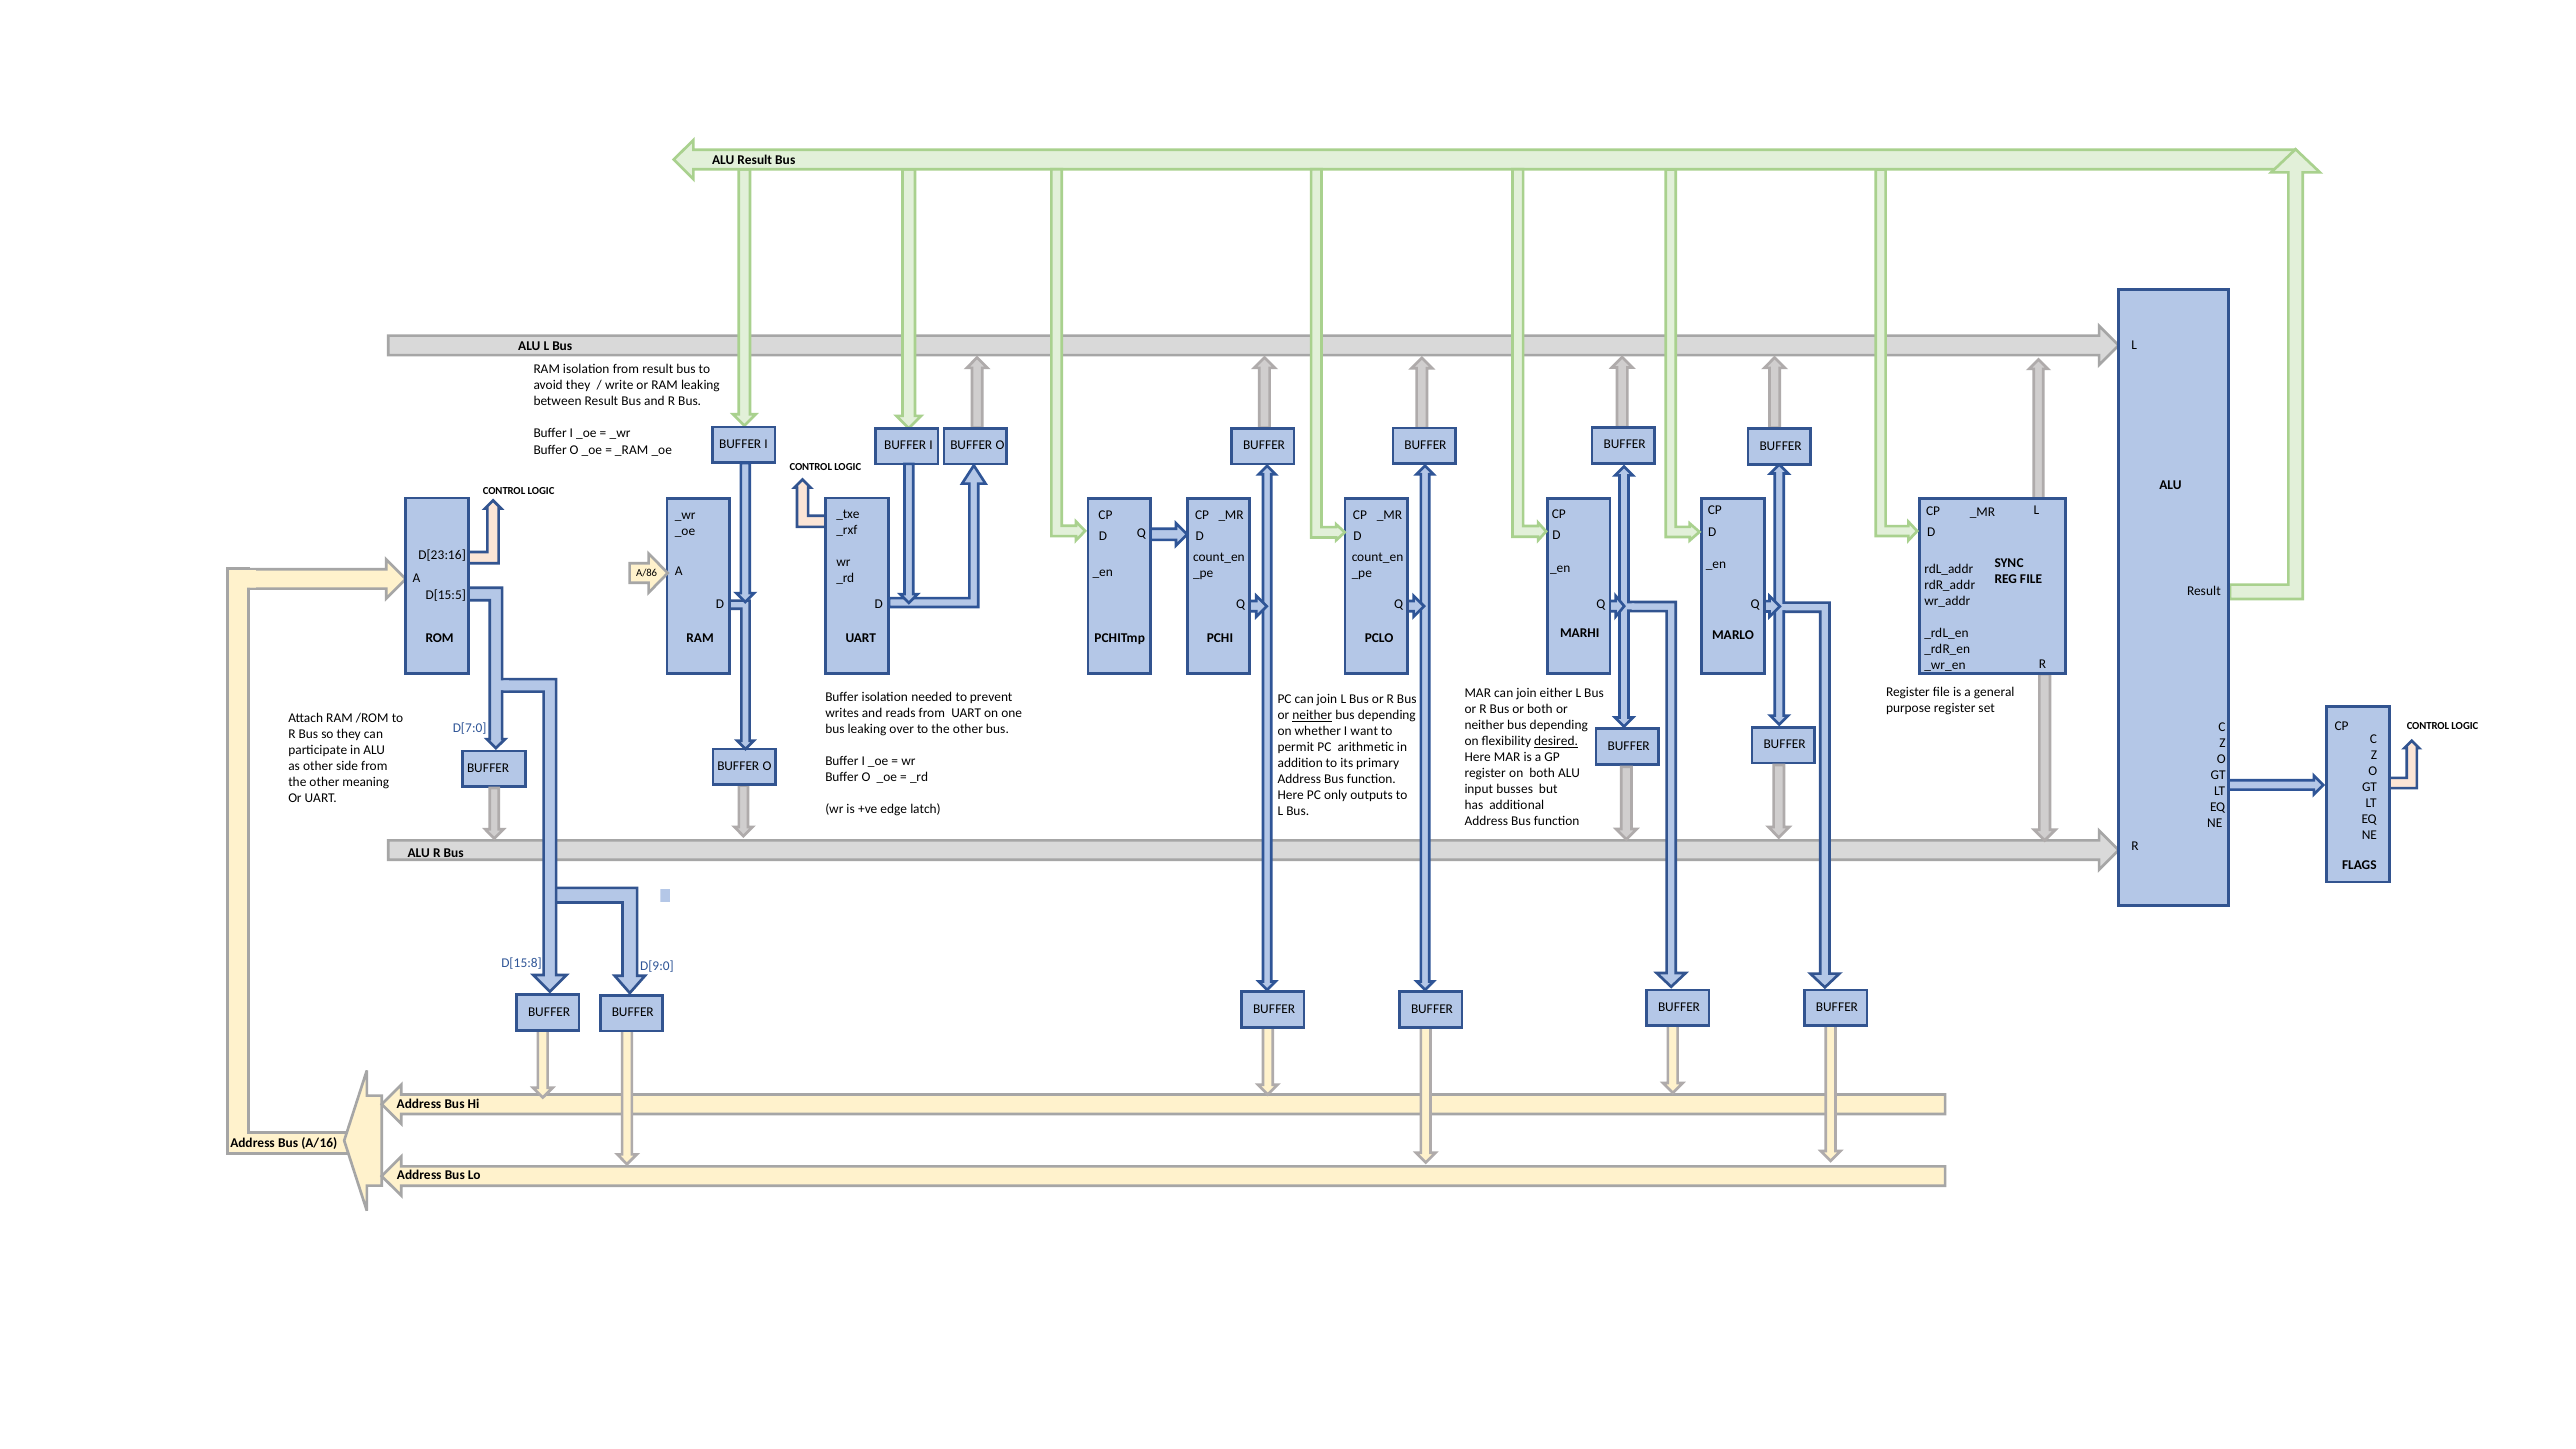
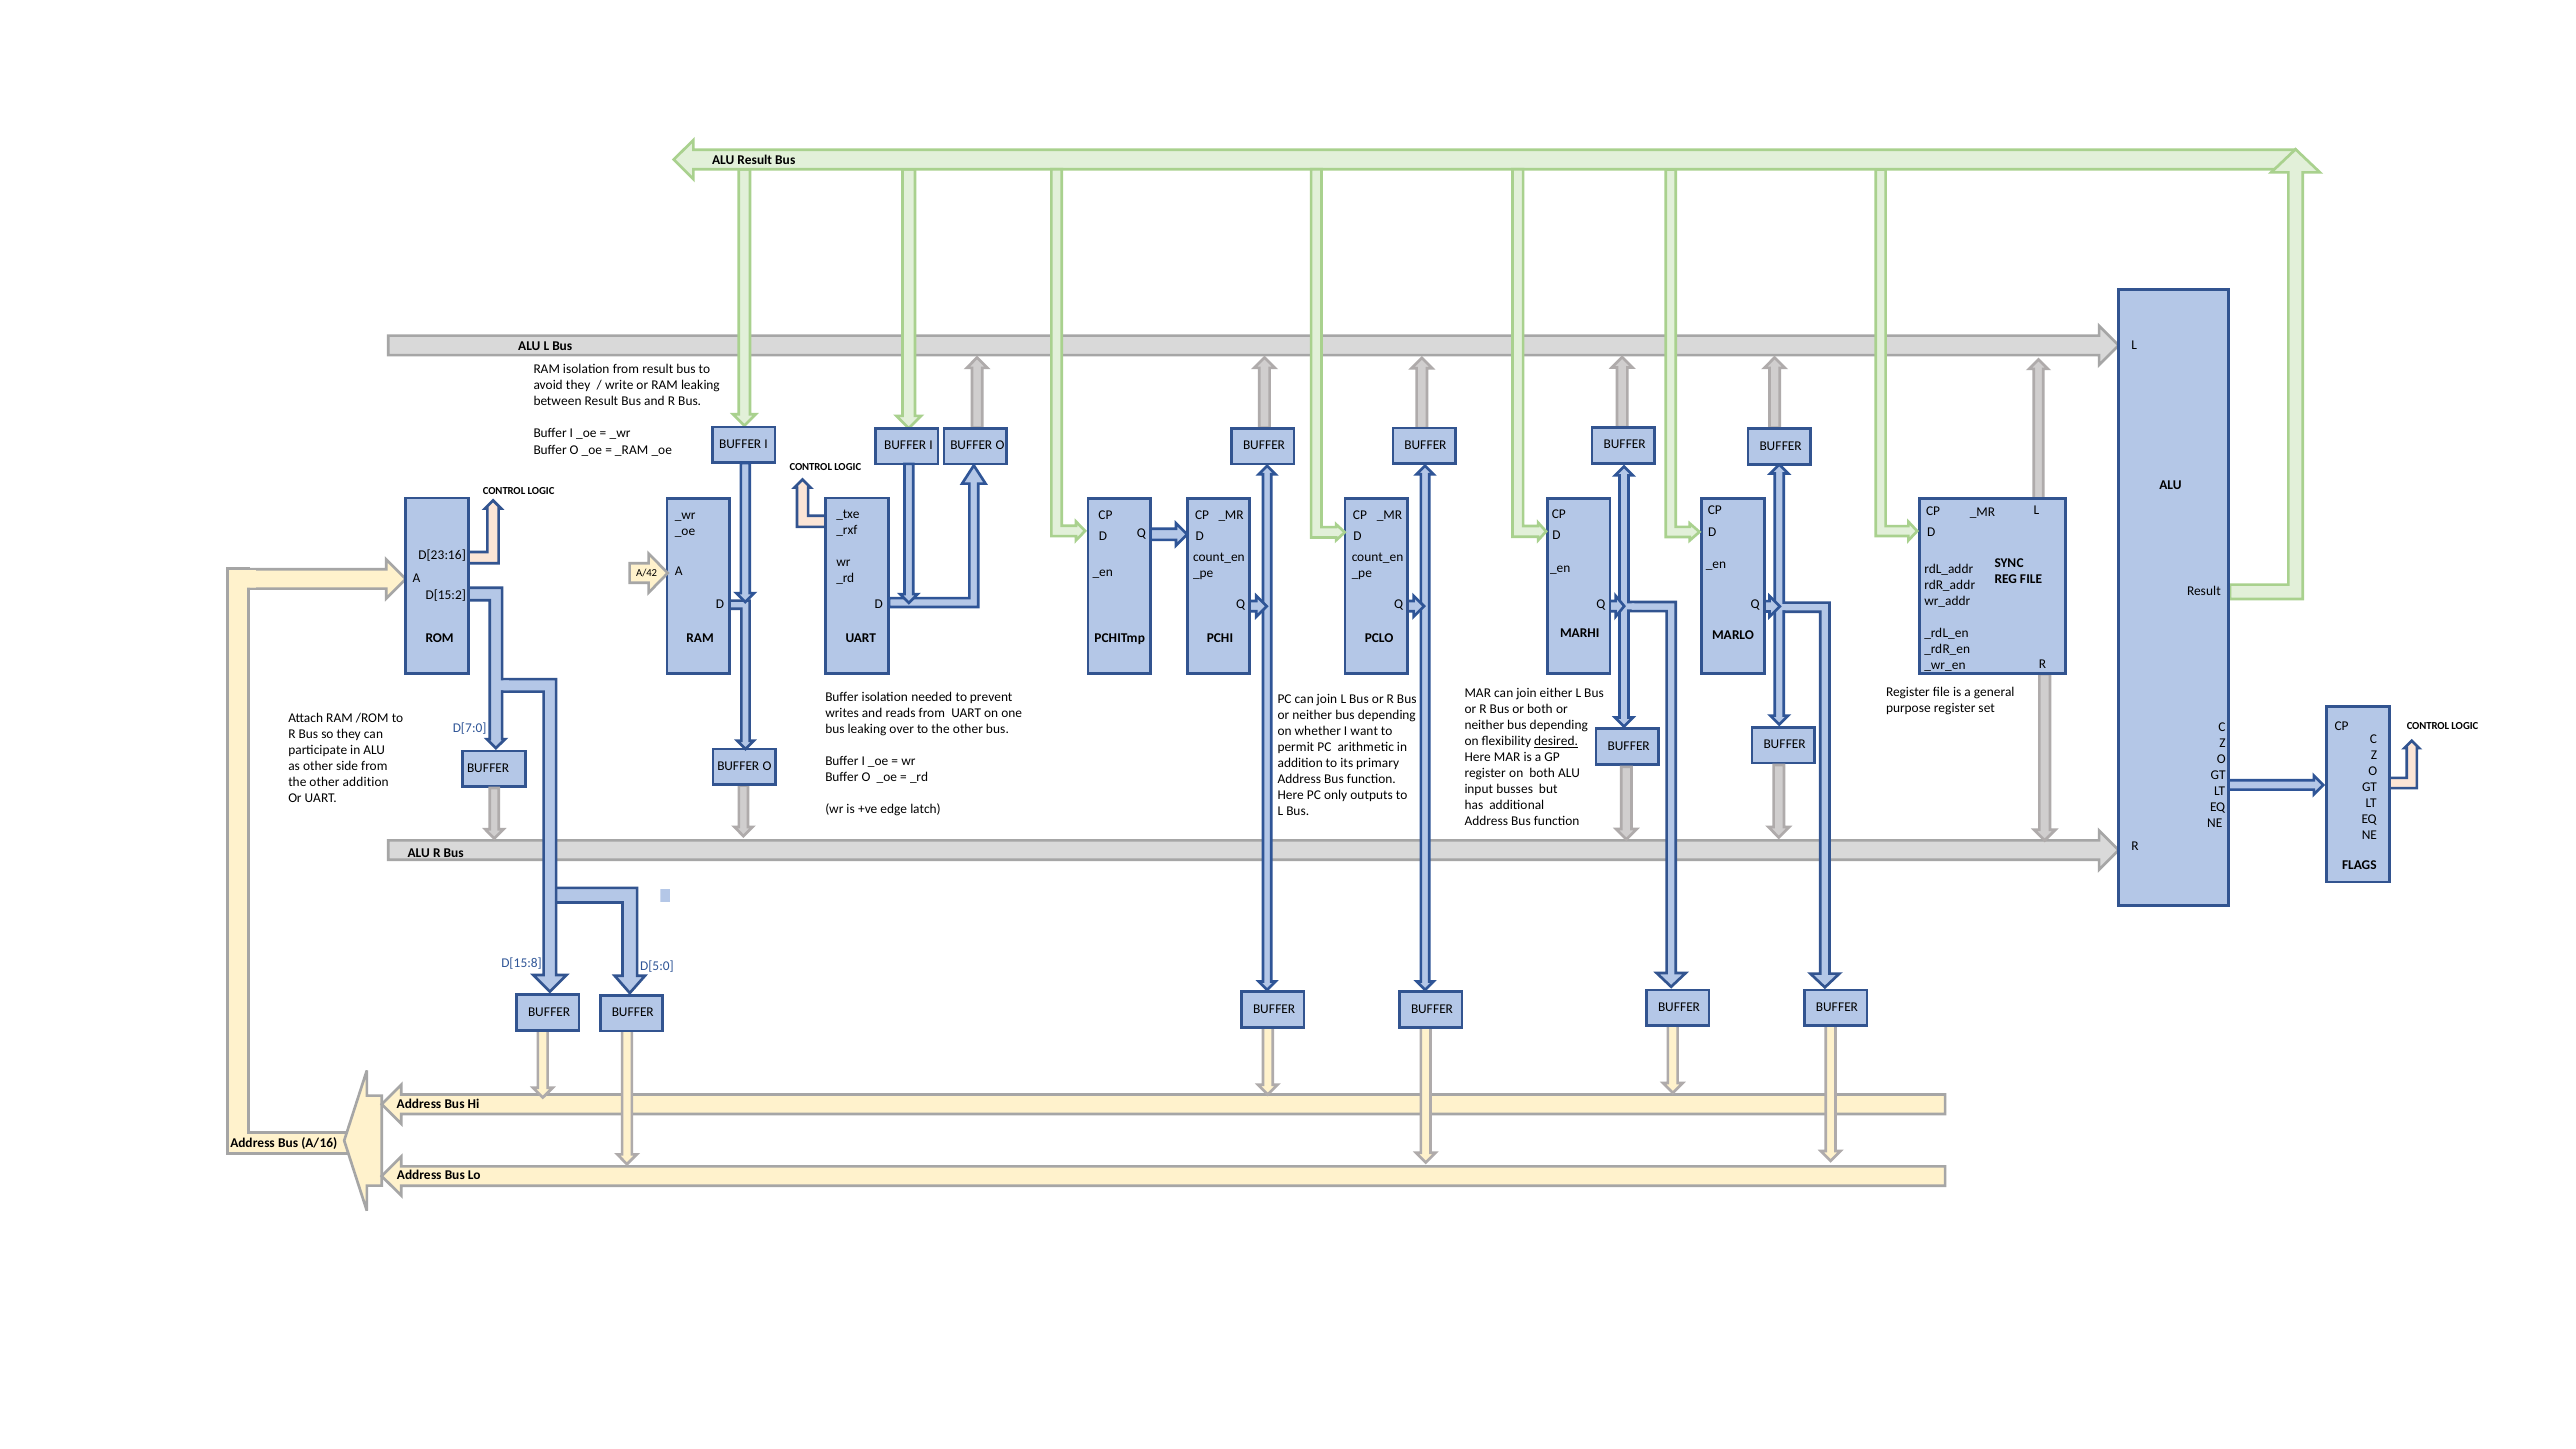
A/86: A/86 -> A/42 (647, 573)
D[15:5: D[15:5 -> D[15:2 (446, 596)
neither underline: present -> none (1312, 715)
other meaning: meaning -> addition (366, 782)
D[9:0: D[9:0 -> D[5:0 (657, 966)
